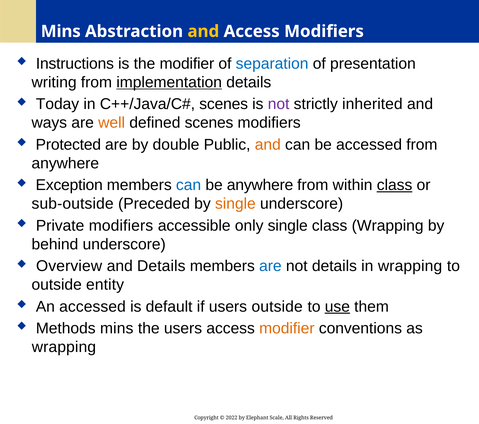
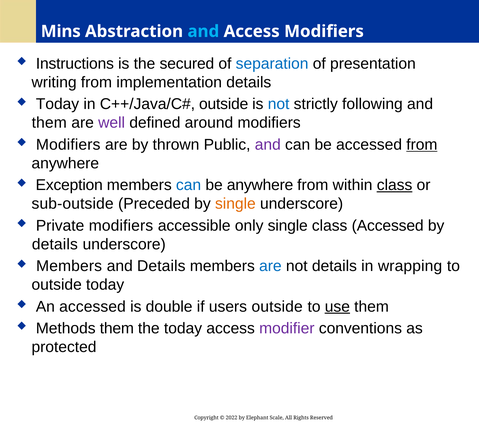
and colour: yellow -> light blue (203, 31)
the modifier: modifier -> secured (187, 64)
implementation underline: present -> none (169, 82)
scenes: scenes -> outside (224, 104)
not colour: purple -> blue (279, 104)
inherited: inherited -> following (372, 104)
ways: ways -> them (49, 123)
well colour: orange -> purple (112, 123)
defined scenes: scenes -> around (209, 123)
Protected: Protected -> Modifiers (68, 145)
double: double -> thrown (176, 145)
and colour: orange -> purple (268, 145)
from underline: none -> present (422, 145)
class Wrapping: Wrapping -> Accessed (388, 226)
behind: behind -> details (55, 244)
Overview: Overview -> Members (69, 266)
outside entity: entity -> today (105, 285)
default: default -> double (169, 307)
Methods mins: mins -> them (117, 328)
the users: users -> today (183, 328)
modifier colour: orange -> purple (287, 328)
wrapping: wrapping -> protected (64, 347)
